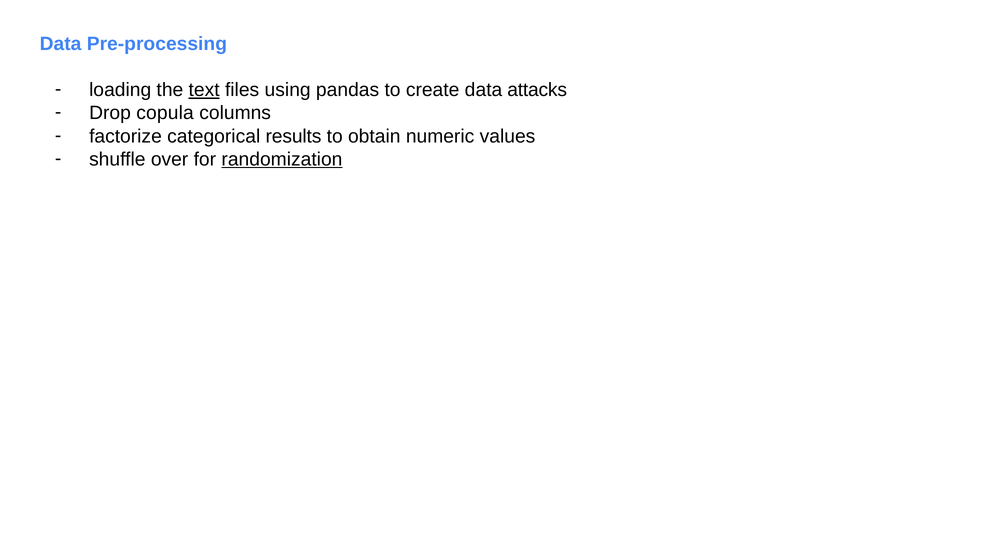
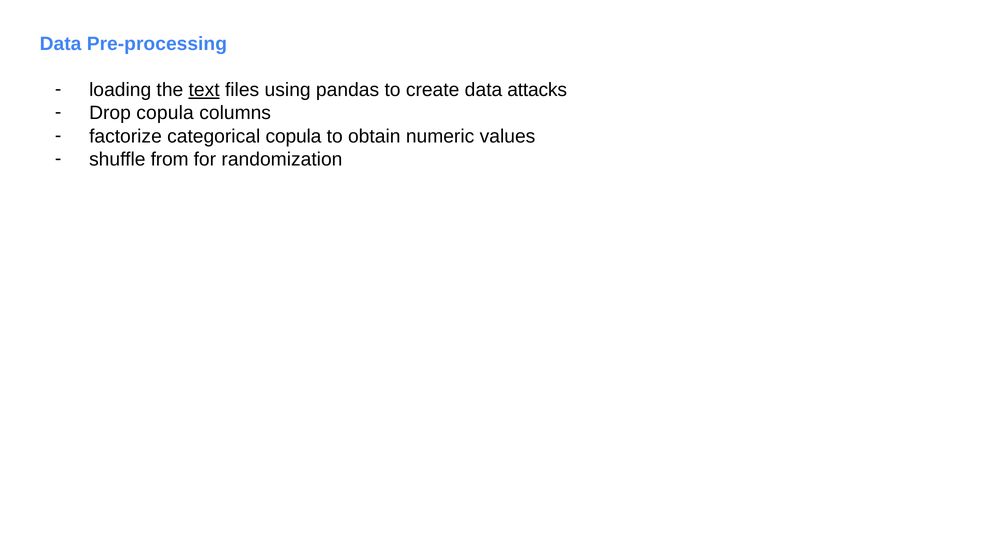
categorical results: results -> copula (293, 136)
over: over -> from (170, 159)
randomization underline: present -> none (282, 159)
